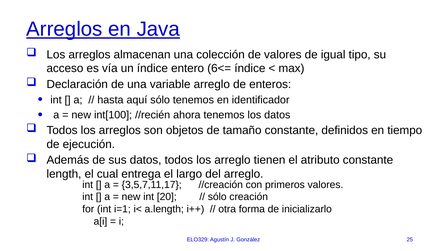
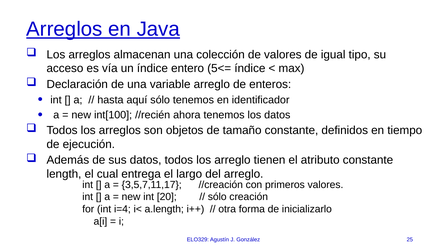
6<=: 6<= -> 5<= (219, 69)
i=1: i=1 -> i=4 (122, 210)
